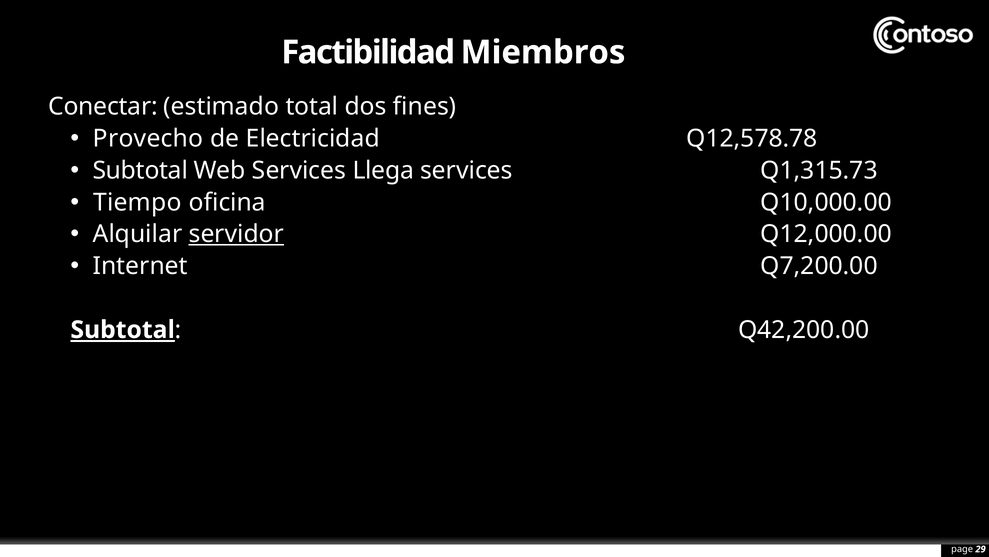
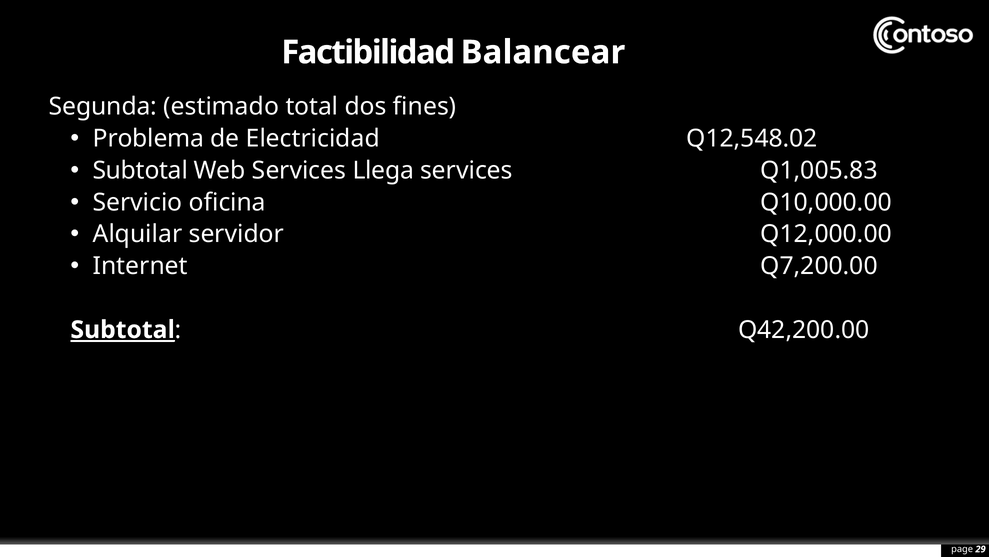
Miembros: Miembros -> Balancear (543, 52)
Conectar: Conectar -> Segunda (103, 107)
Provecho: Provecho -> Problema (148, 138)
Q12,578.78: Q12,578.78 -> Q12,548.02 (752, 138)
Q1,315.73: Q1,315.73 -> Q1,005.83 (819, 170)
Tiempo: Tiempo -> Servicio (138, 202)
servidor underline: present -> none (236, 234)
